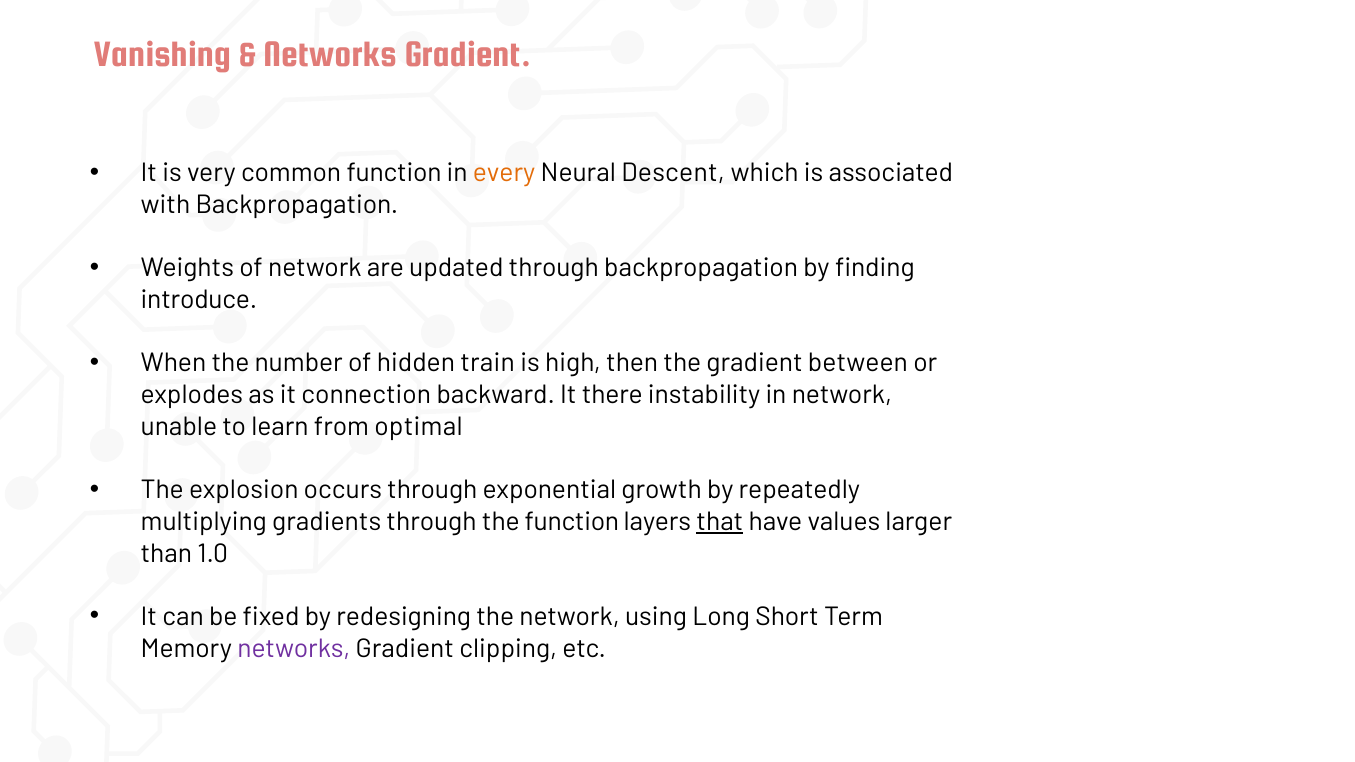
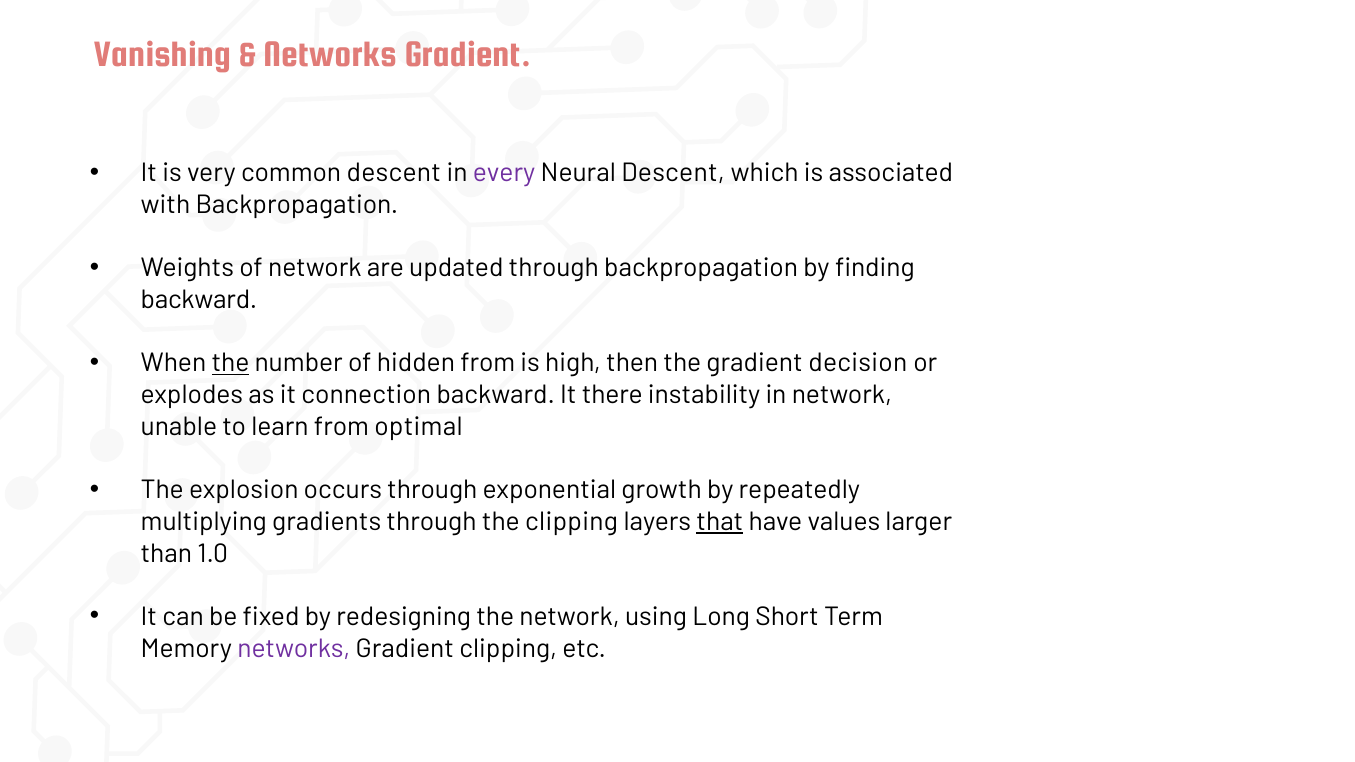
common function: function -> descent (394, 173)
every colour: orange -> purple (504, 173)
introduce: introduce -> backward (199, 300)
the underline: none -> present (230, 363)
hidden train: train -> from (488, 363)
between: between -> decision (858, 363)
the function: function -> clipping (572, 522)
